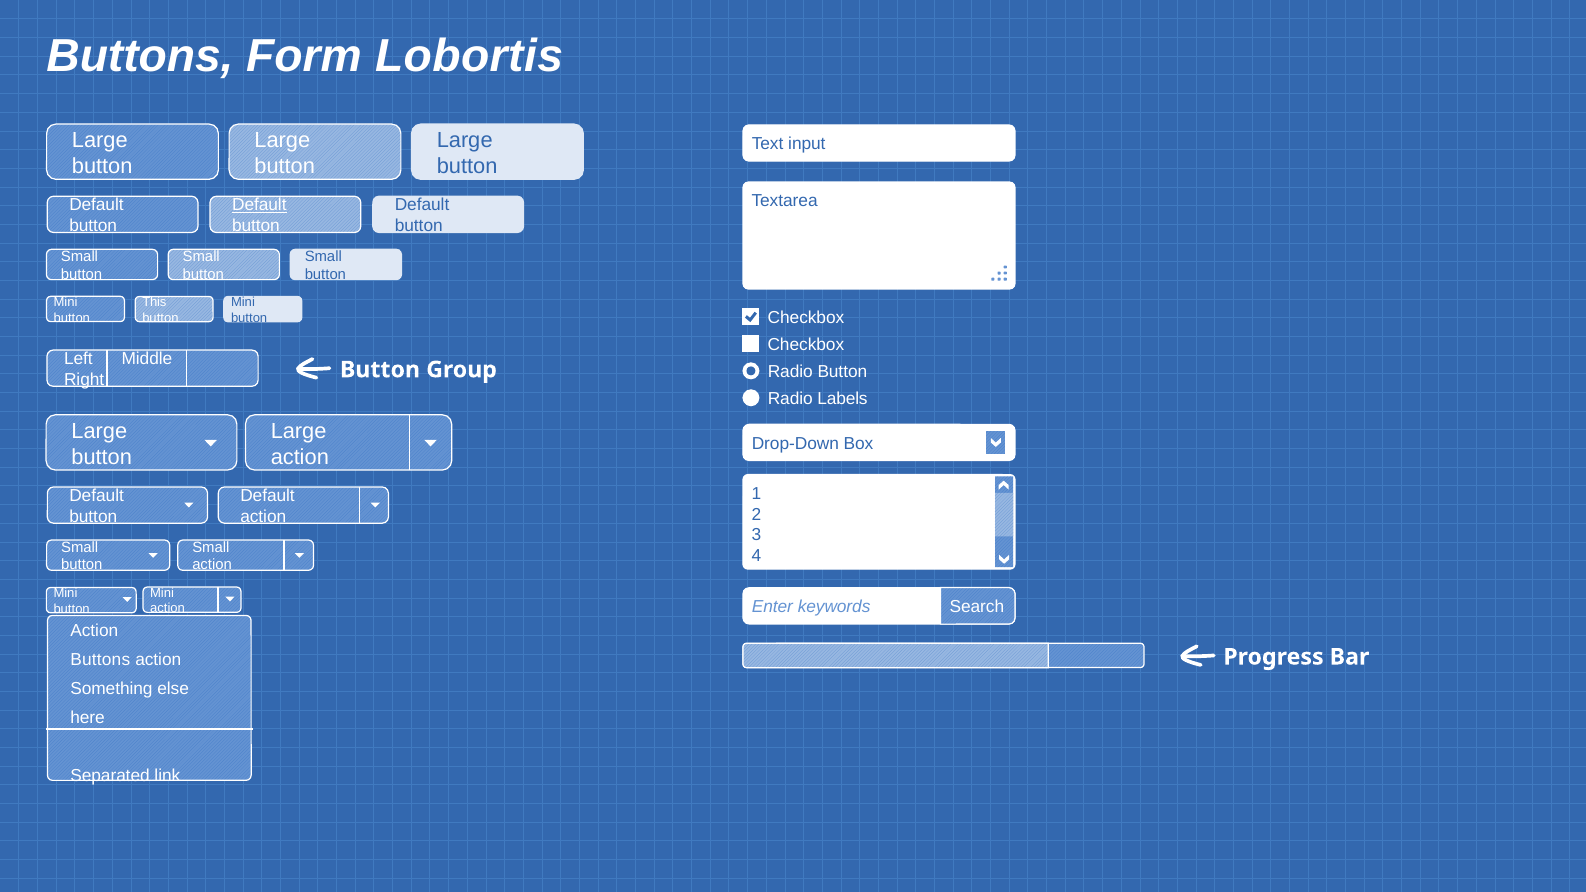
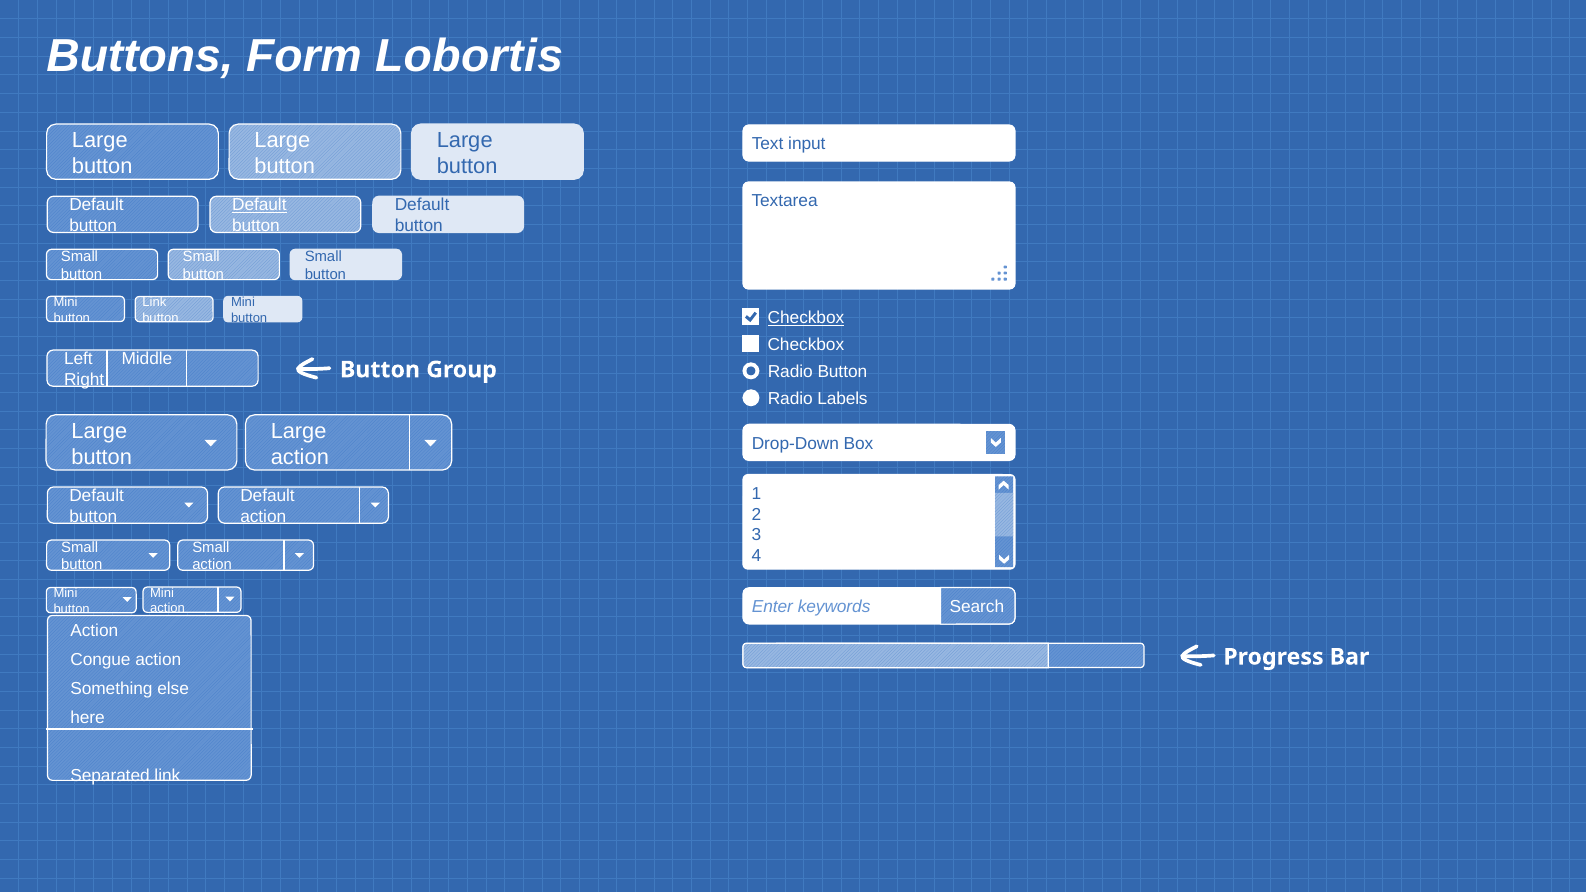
This: This -> Link (154, 302)
Checkbox underline: none -> present (806, 318)
Buttons: Buttons -> Congue (100, 660)
